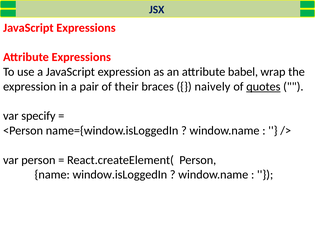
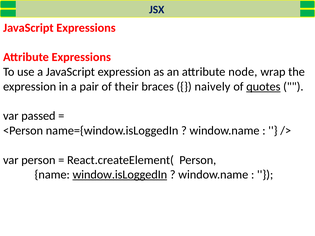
babel: babel -> node (243, 72)
specify: specify -> passed (38, 116)
window.isLoggedIn underline: none -> present (120, 175)
